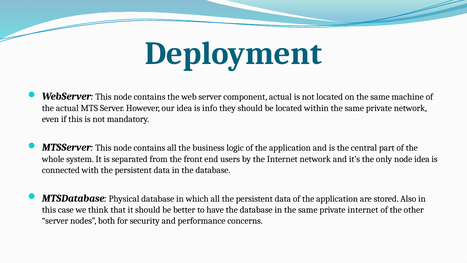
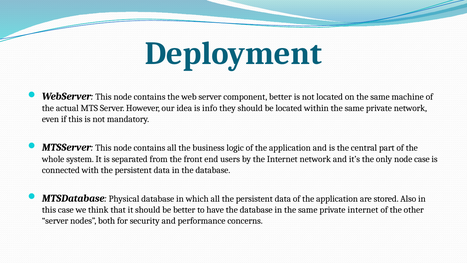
component actual: actual -> better (280, 97)
node idea: idea -> case (422, 159)
